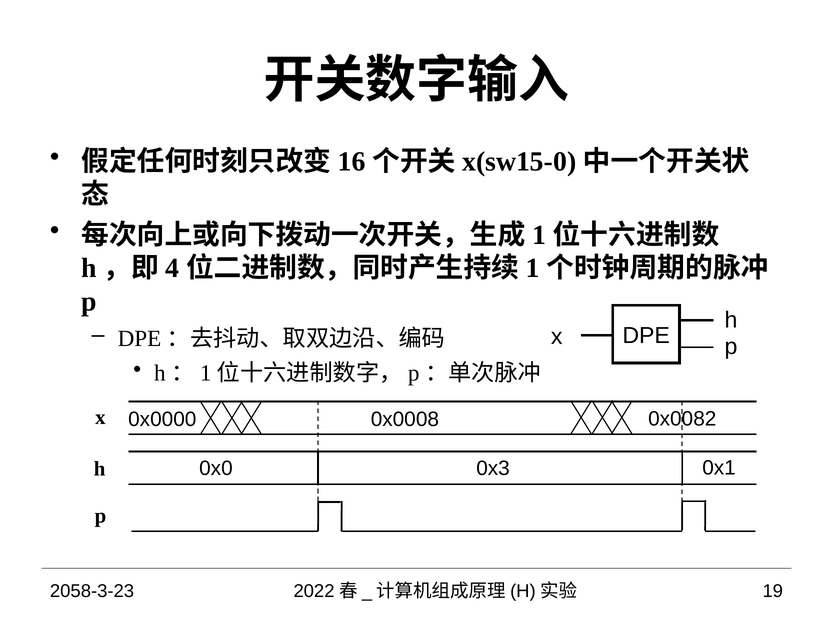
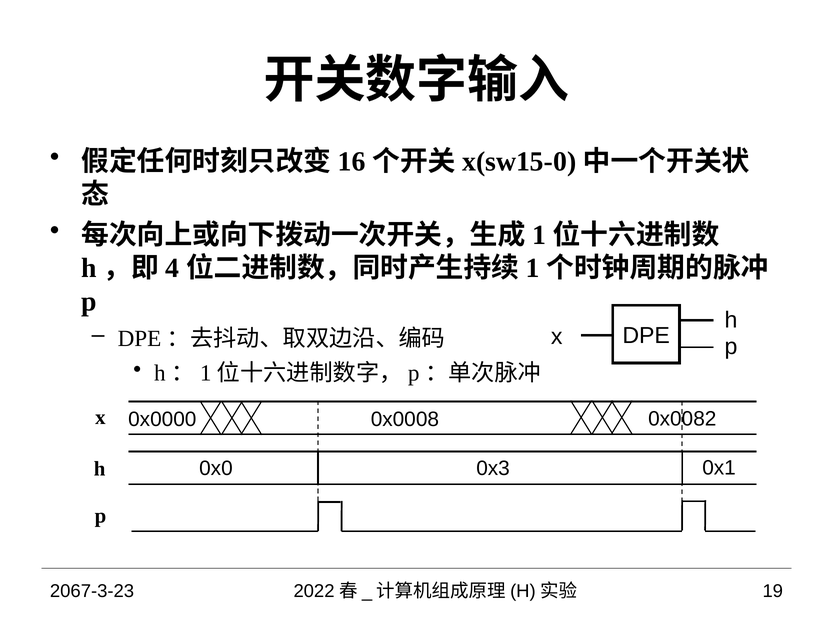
2058-3-23: 2058-3-23 -> 2067-3-23 (92, 592)
